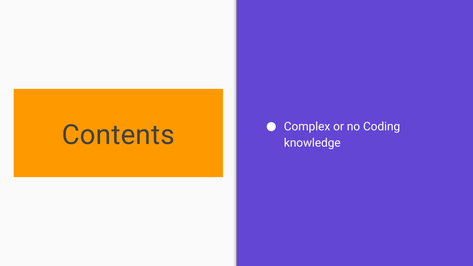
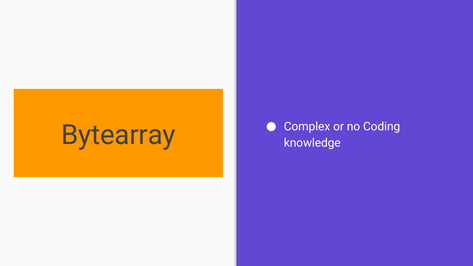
Contents: Contents -> Bytearray (118, 135)
